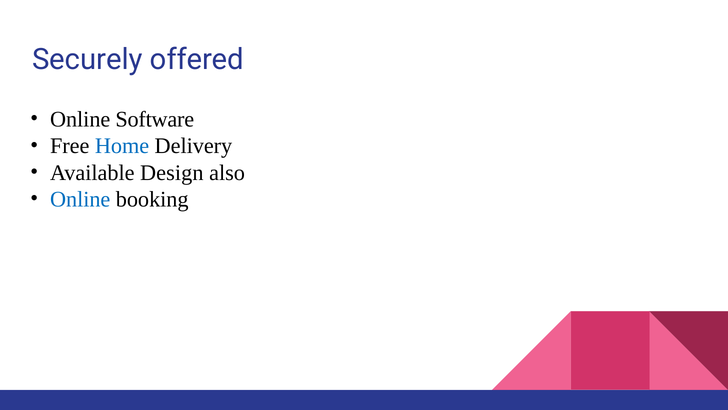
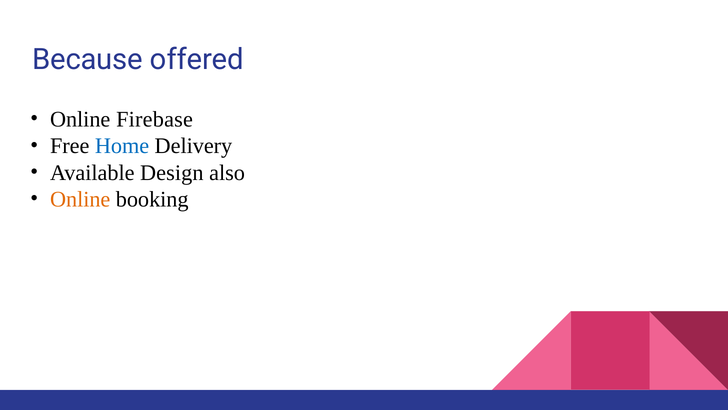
Securely: Securely -> Because (87, 60)
Software: Software -> Firebase (155, 119)
Online colour: blue -> orange (80, 199)
